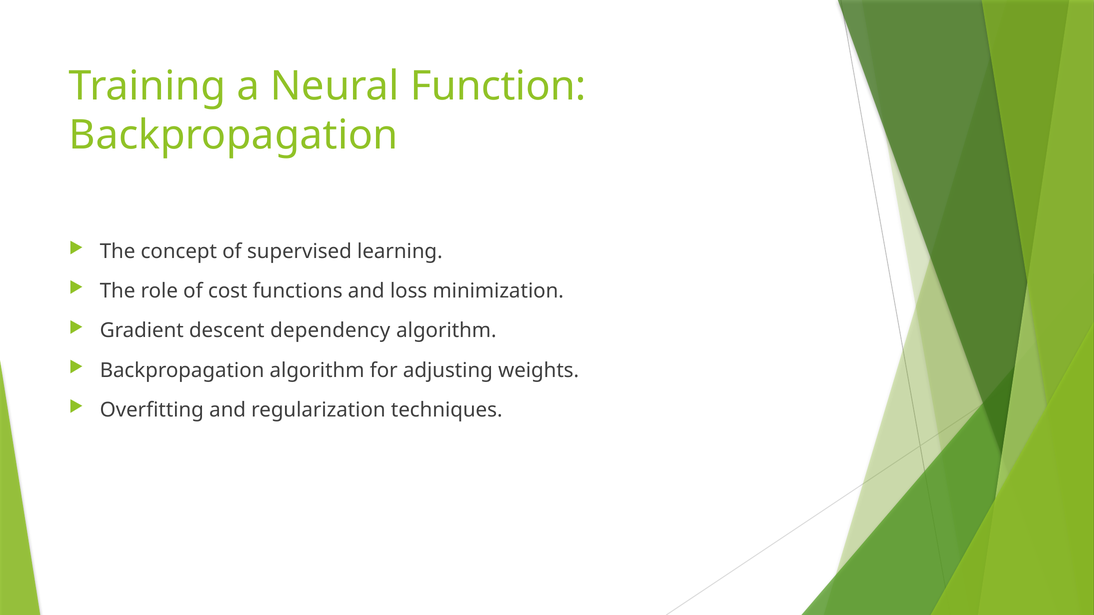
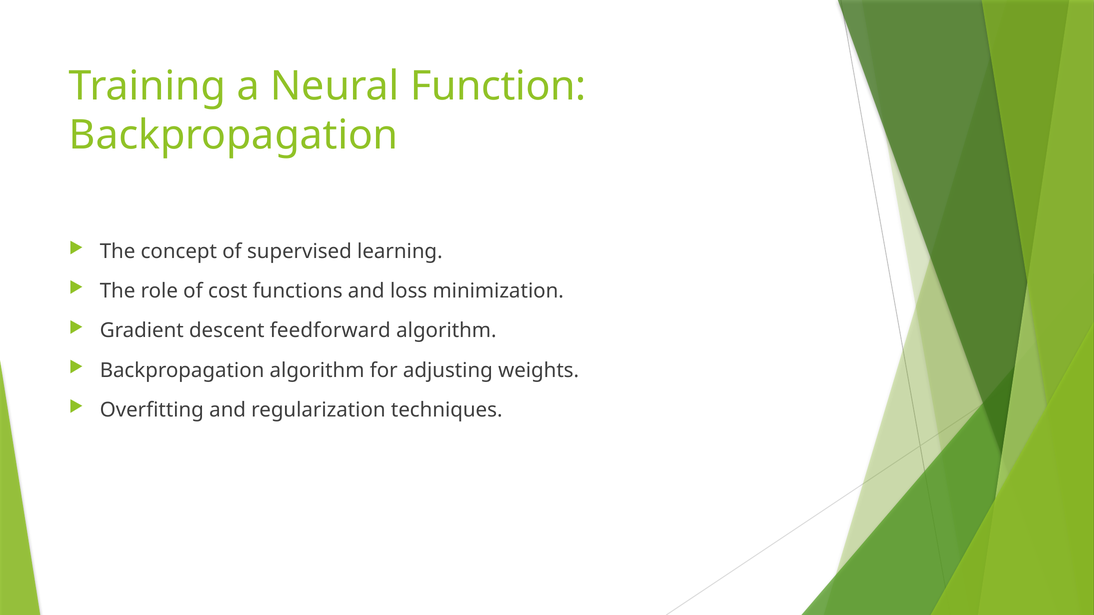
dependency: dependency -> feedforward (330, 331)
